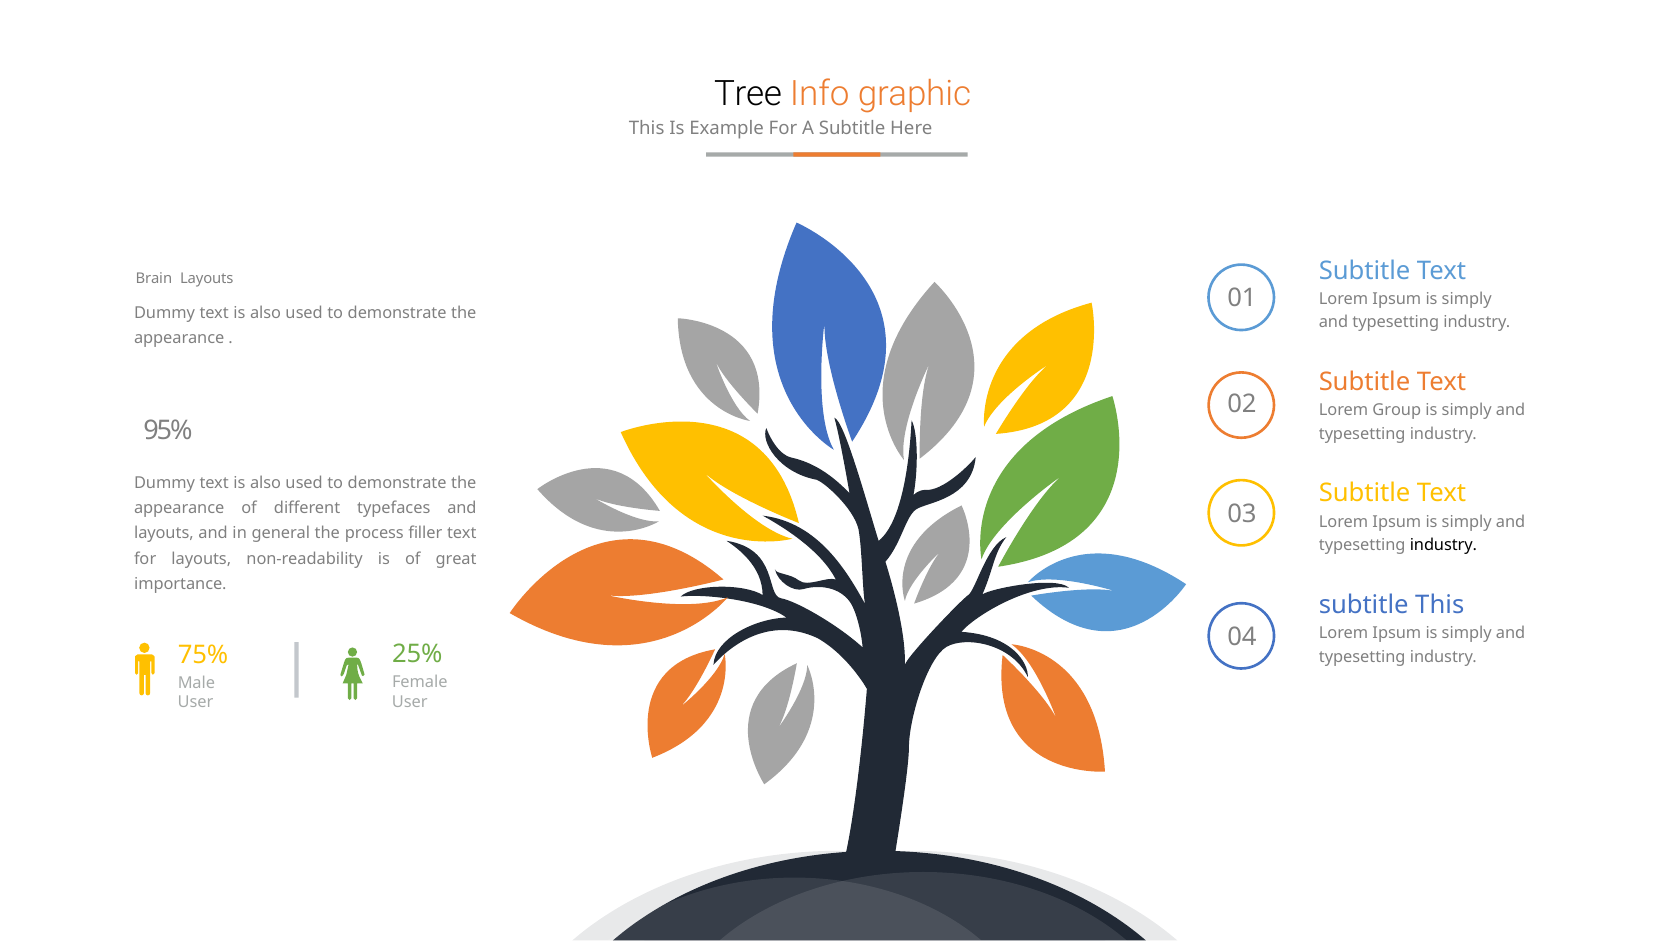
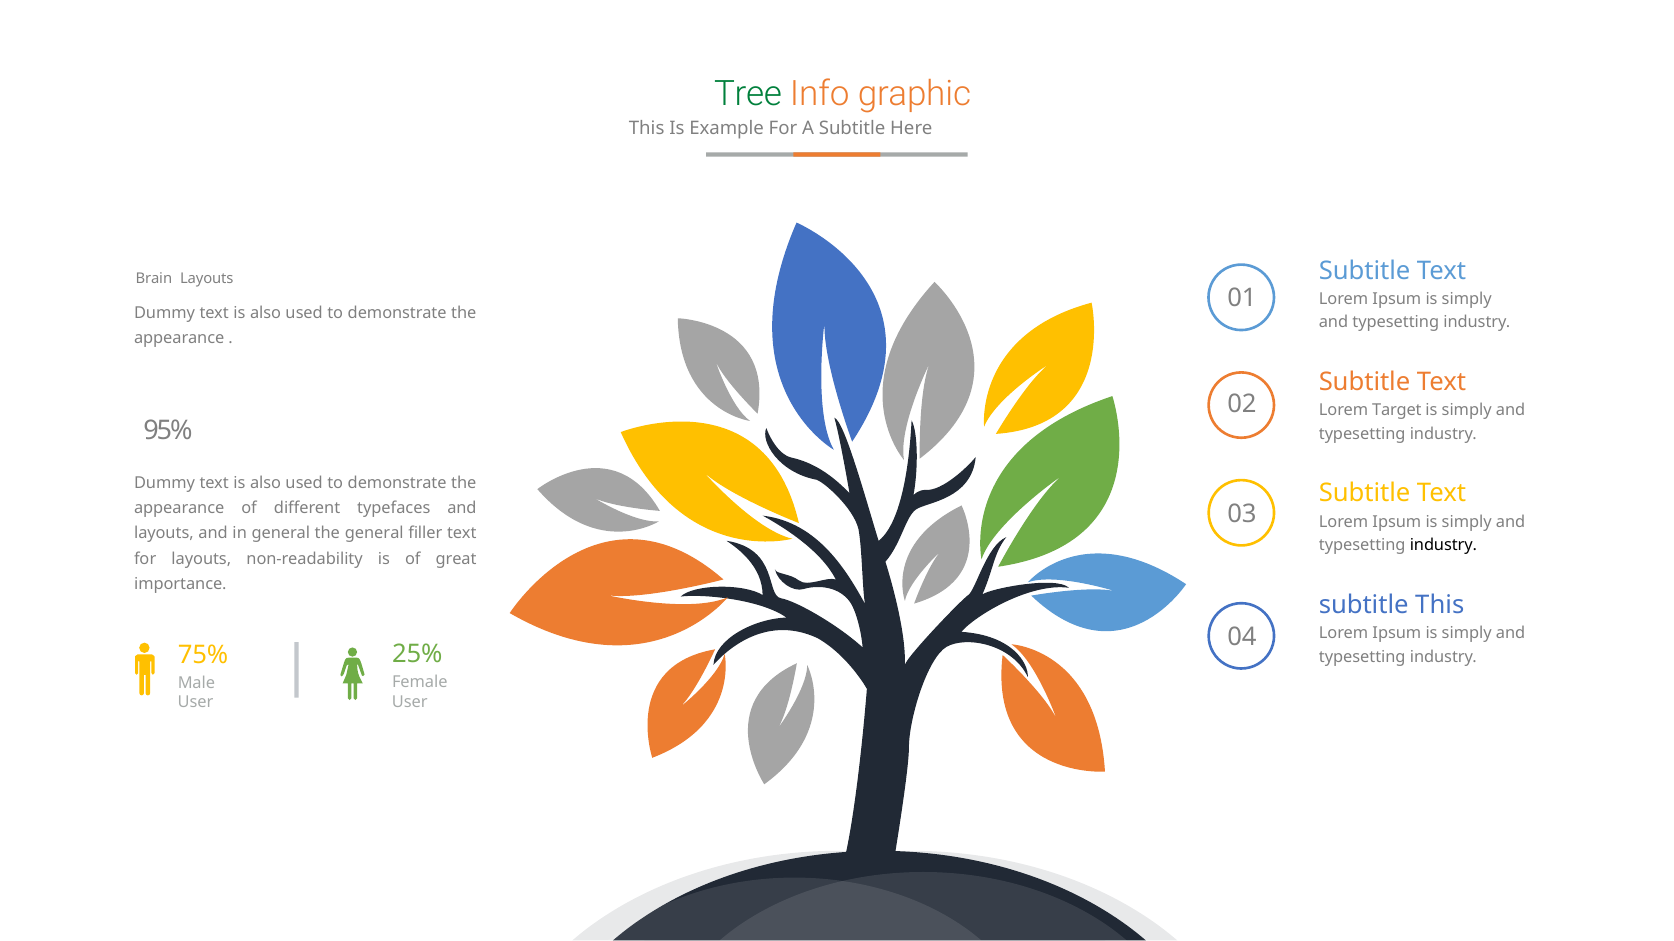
Tree colour: black -> green (748, 94)
Group: Group -> Target (1397, 411)
the process: process -> general (374, 534)
